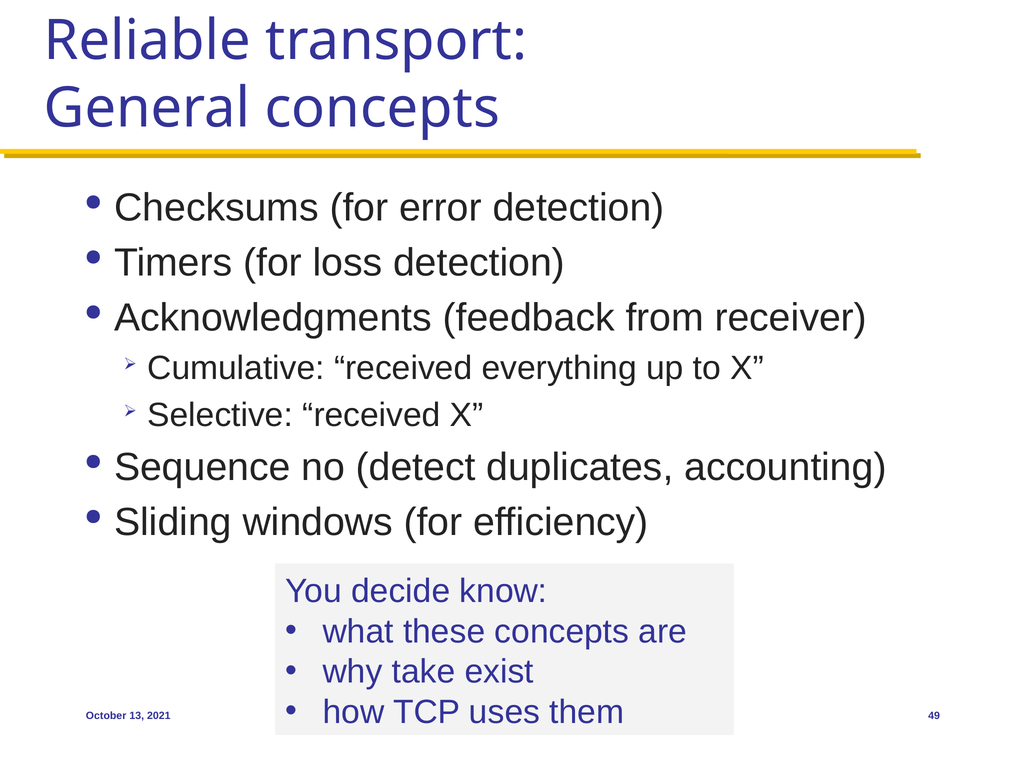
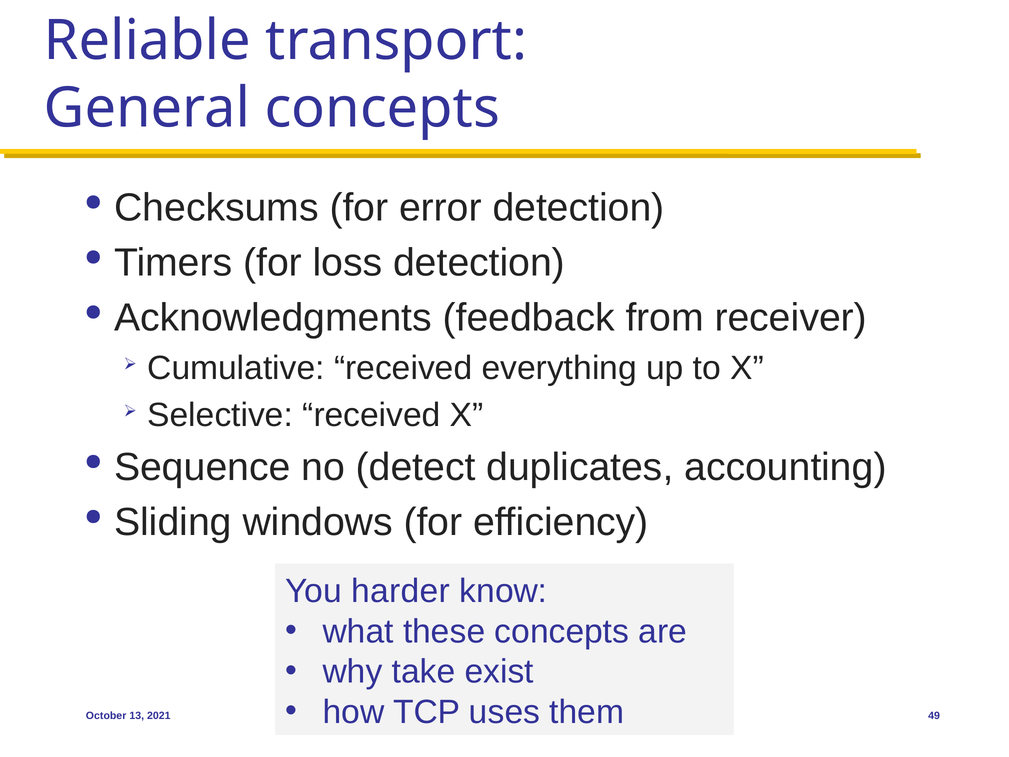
decide: decide -> harder (401, 591)
